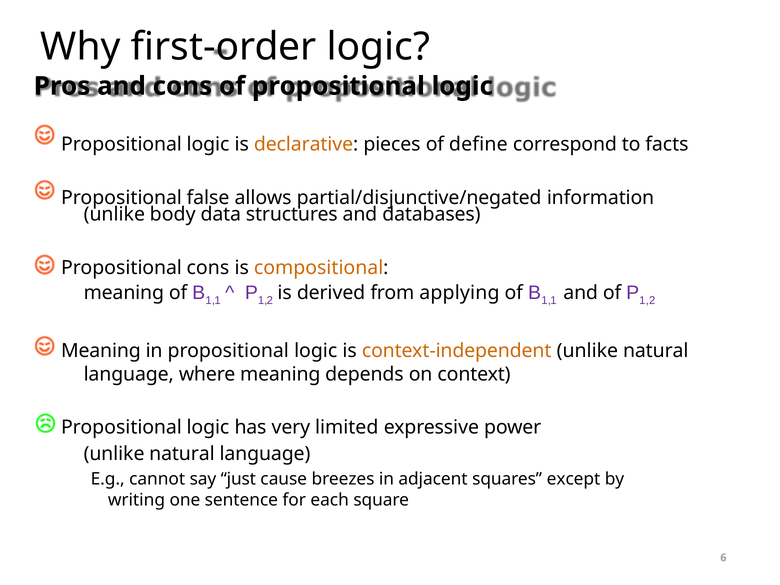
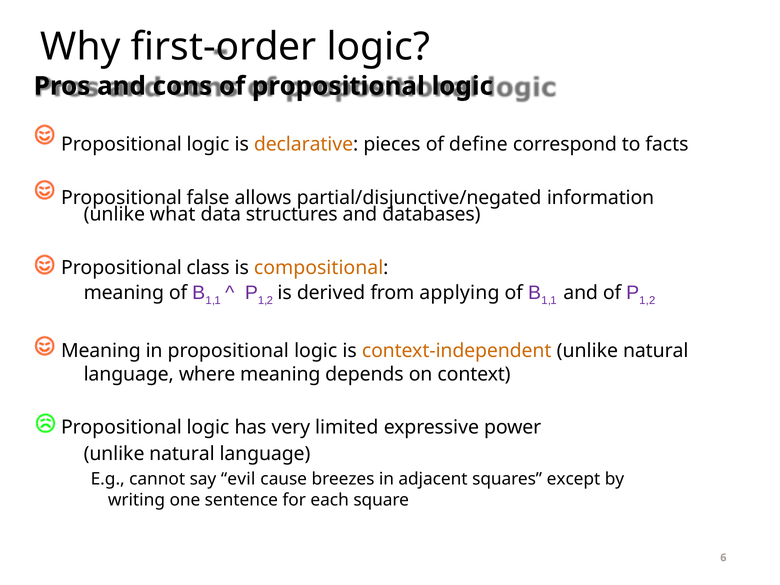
body: body -> what (173, 214)
Propositional cons: cons -> class (208, 268)
just: just -> evil (238, 479)
